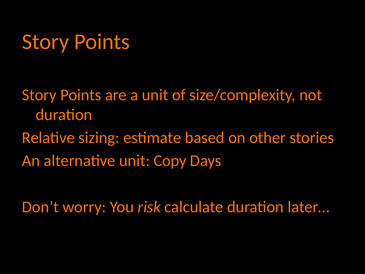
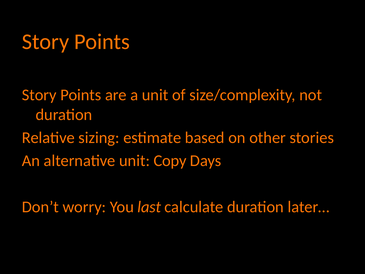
risk: risk -> last (149, 207)
